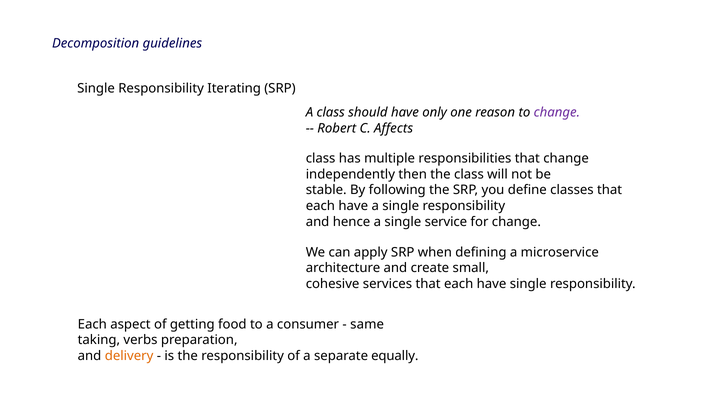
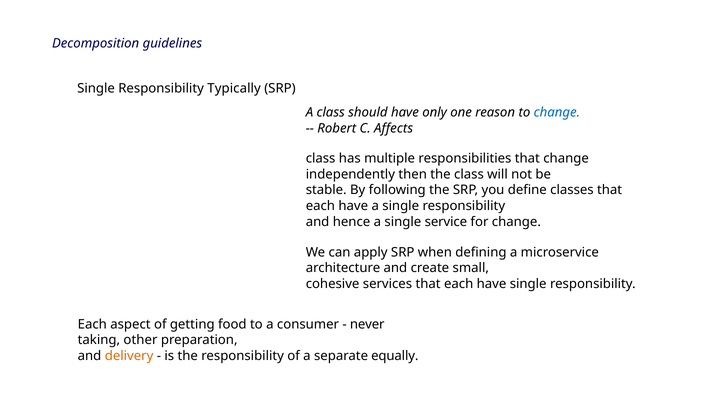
Iterating: Iterating -> Typically (234, 89)
change colour: purple -> blue (557, 113)
same: same -> never (367, 325)
verbs: verbs -> other (140, 340)
